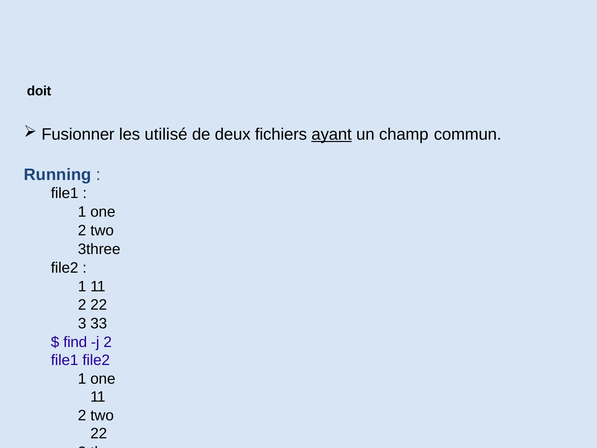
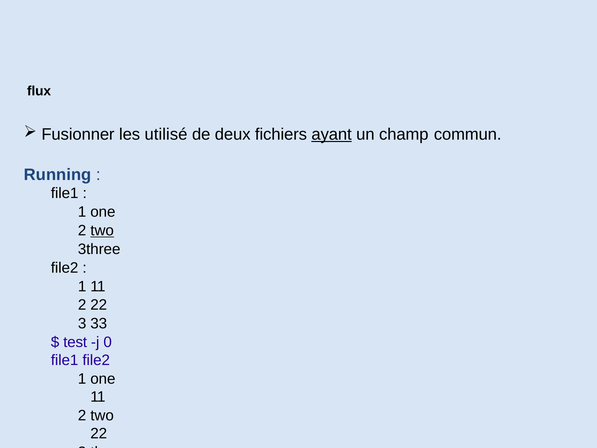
doit: doit -> flux (39, 91)
two underline: none -> present (102, 230)
find: find -> test (75, 342)
j 2: 2 -> 0 (108, 342)
